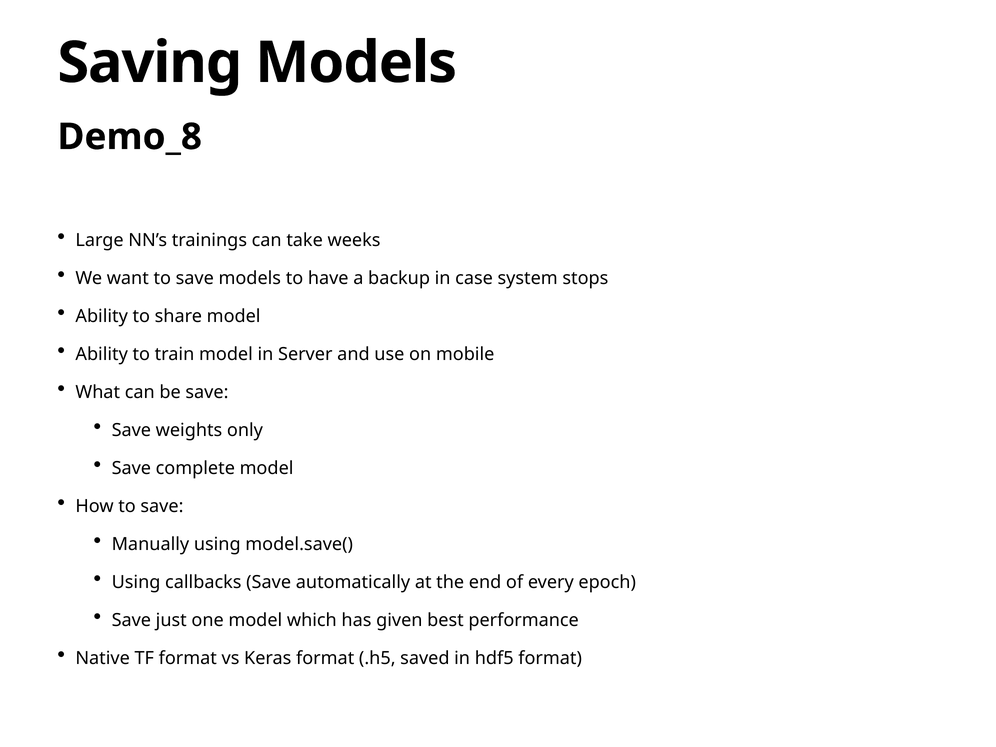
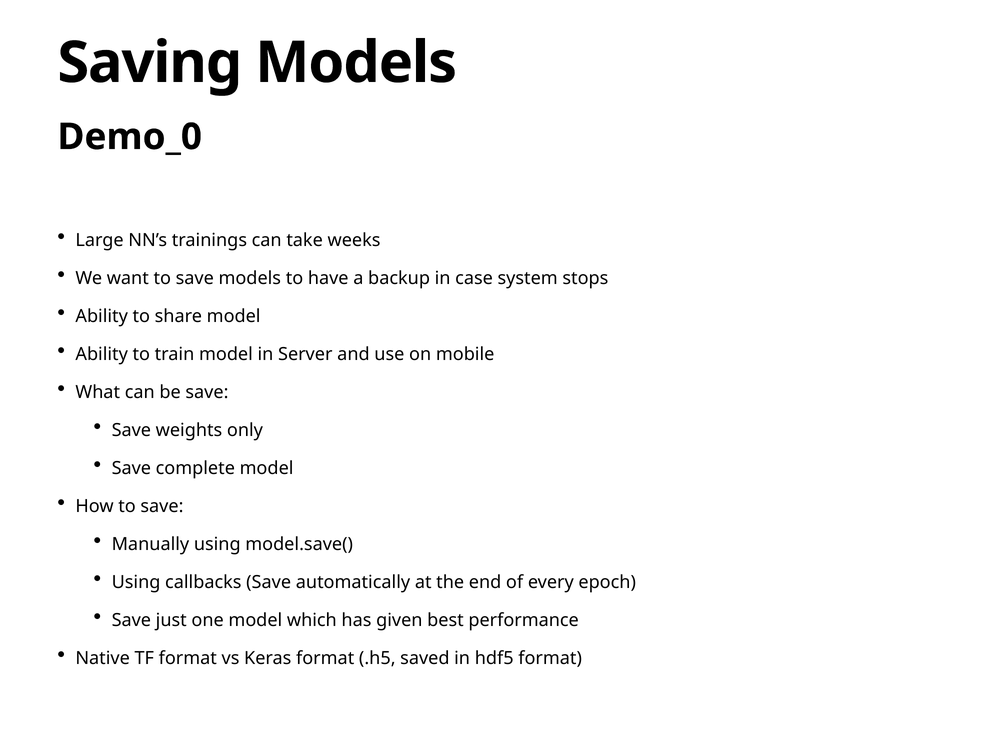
Demo_8: Demo_8 -> Demo_0 (130, 137)
